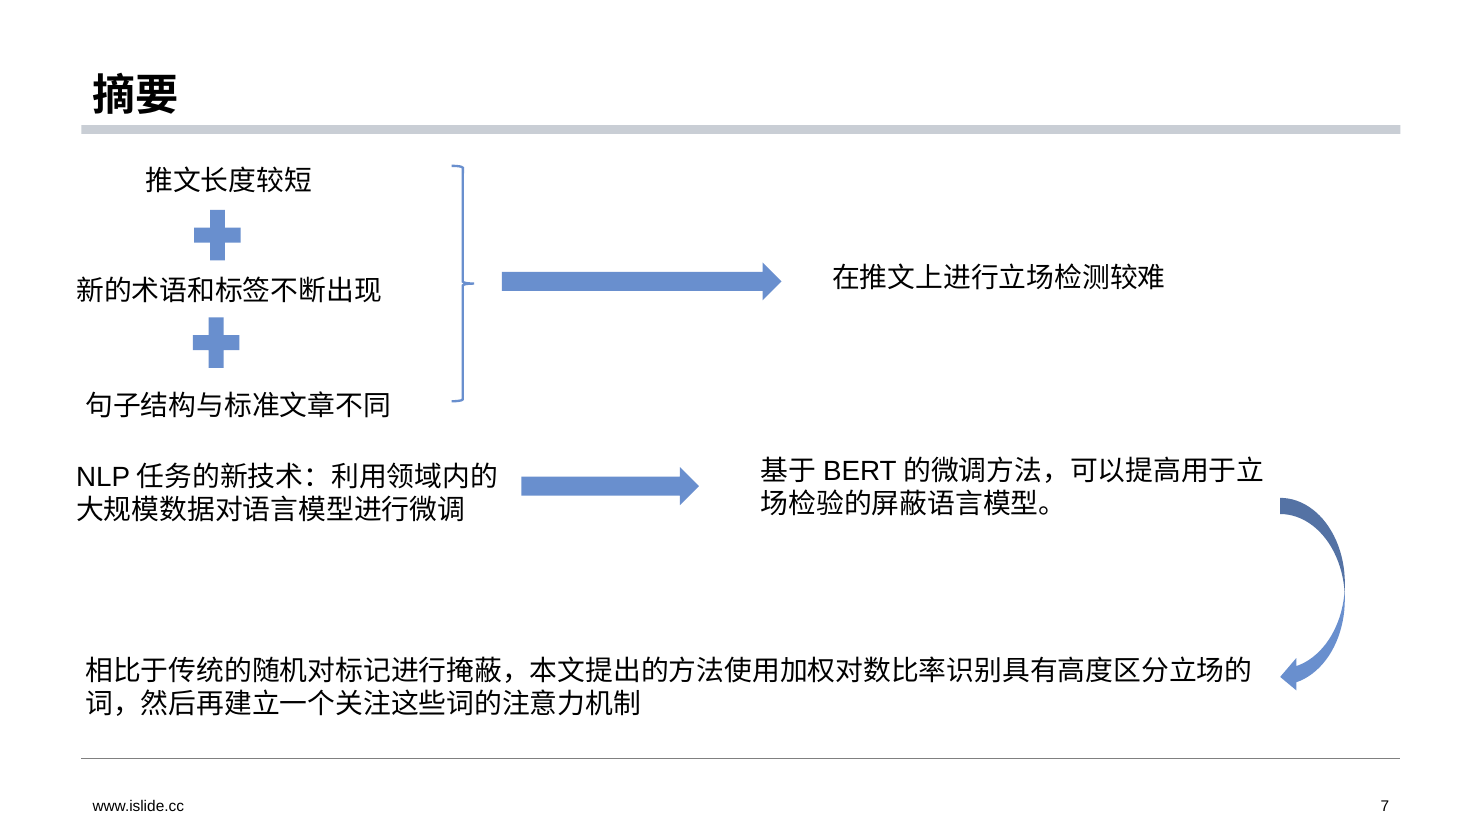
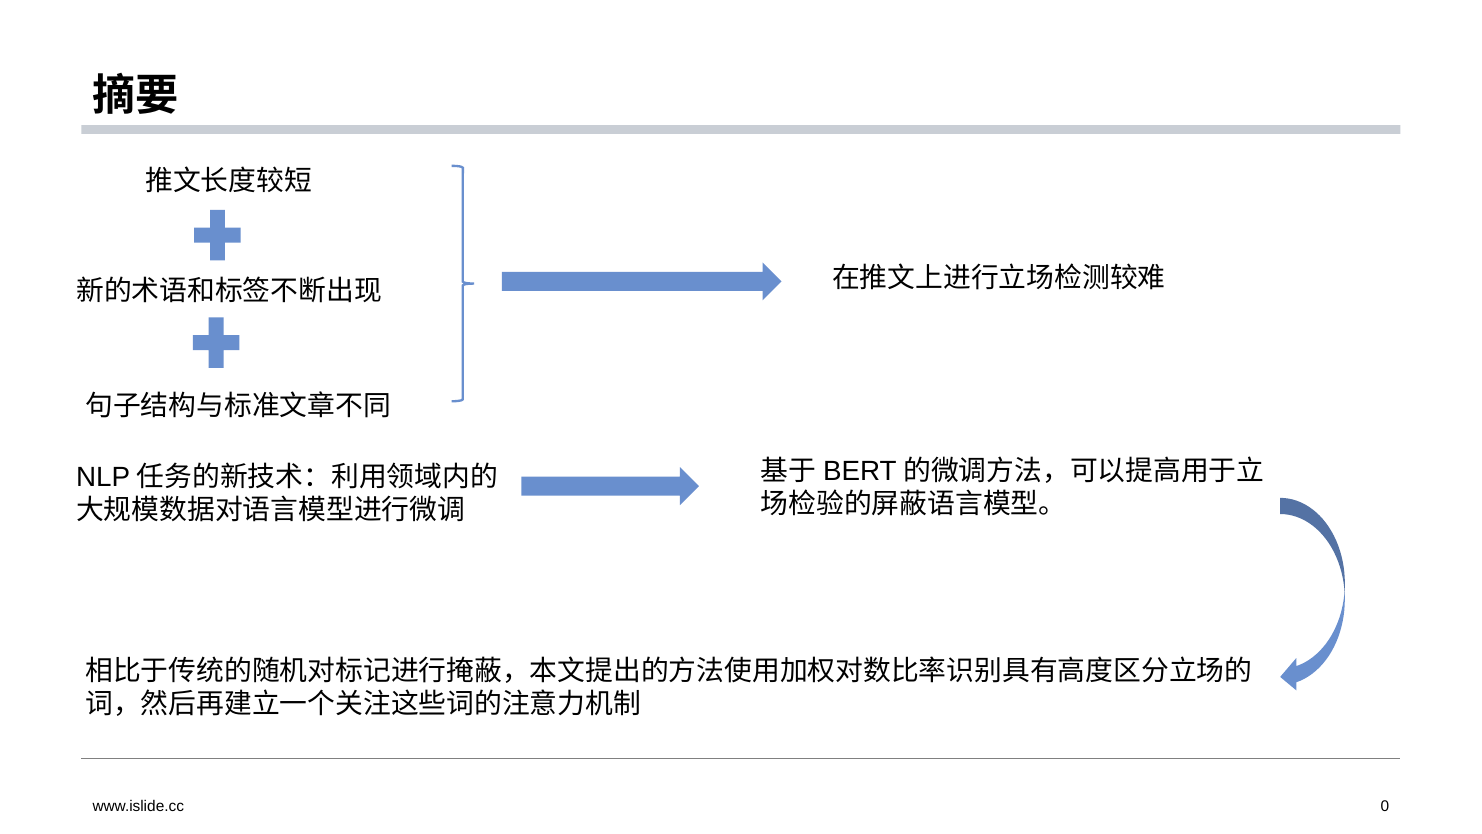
7: 7 -> 0 (1385, 806)
